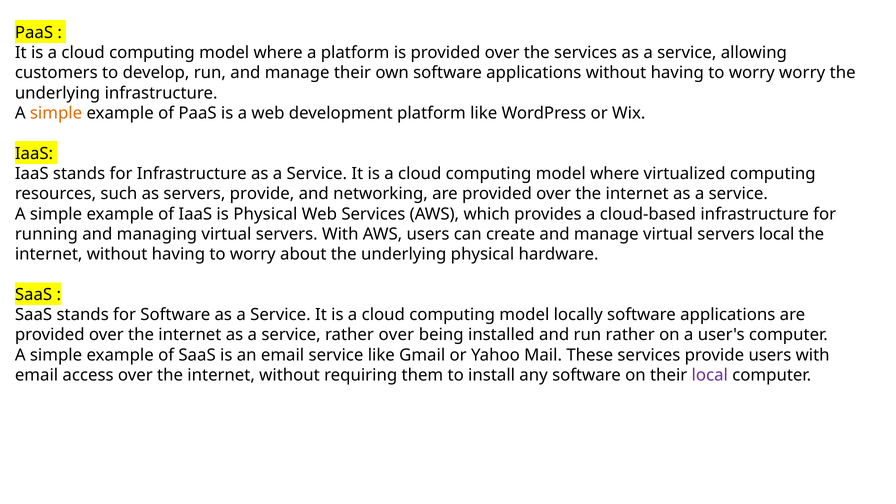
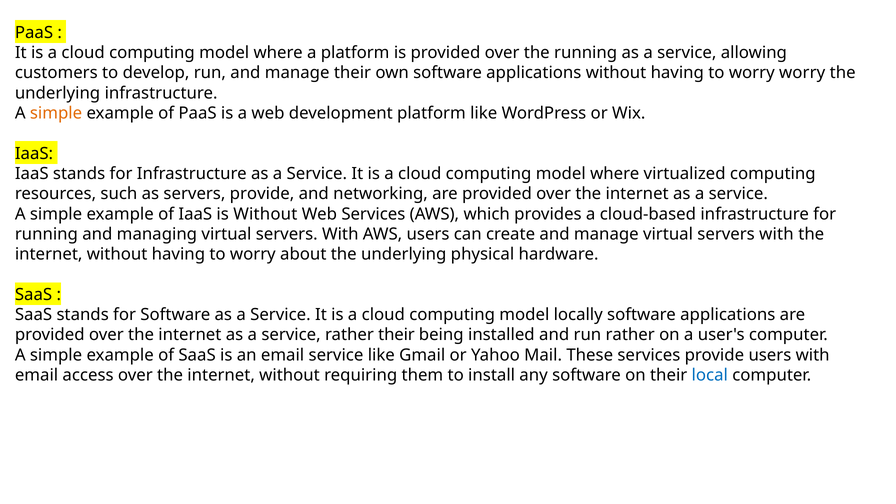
the services: services -> running (586, 53)
is Physical: Physical -> Without (265, 214)
manage virtual servers local: local -> with (776, 234)
rather over: over -> their (397, 335)
local colour: purple -> blue (710, 375)
